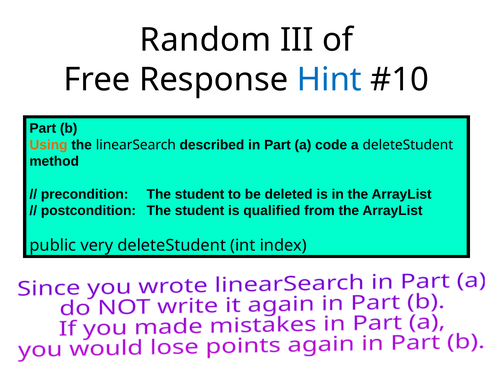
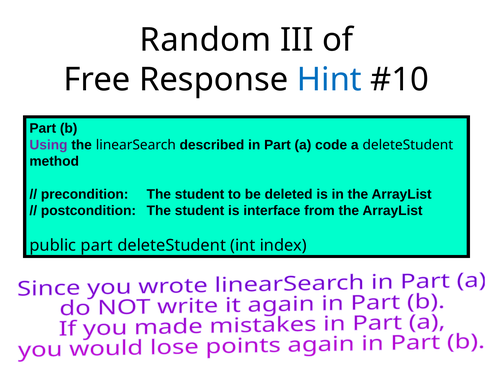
Using colour: orange -> purple (48, 145)
qualified: qualified -> interface (272, 211)
public very: very -> part (97, 245)
